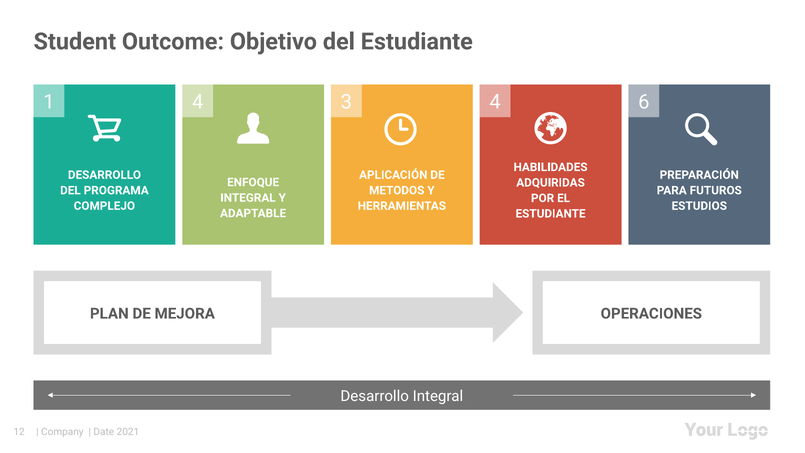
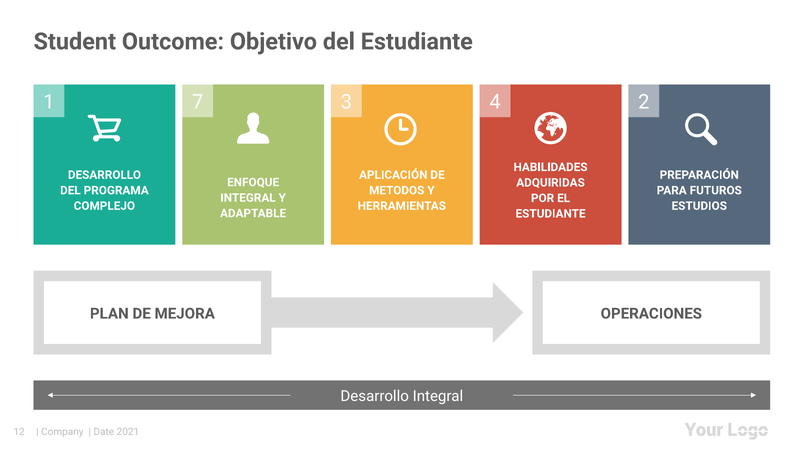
1 4: 4 -> 7 (198, 102)
6: 6 -> 2 (644, 102)
